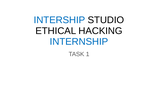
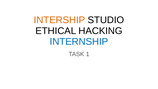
INTERSHIP colour: blue -> orange (59, 20)
